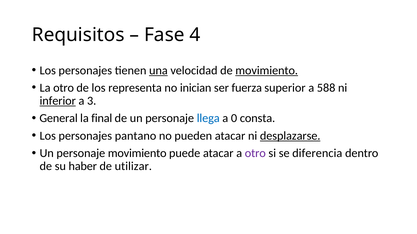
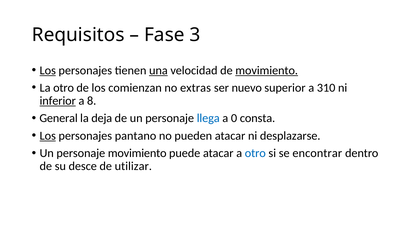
4: 4 -> 3 (195, 35)
Los underline: none -> present (48, 71)
representa: representa -> comienzan (135, 88)
inician: inician -> extras (196, 88)
fuerza: fuerza -> nuevo (247, 88)
588: 588 -> 310 (326, 88)
3: 3 -> 8 (92, 101)
final: final -> deja (102, 119)
Los underline: none -> present (48, 136)
desplazarse underline: present -> none (290, 136)
otro colour: purple -> blue (255, 154)
diferencia: diferencia -> encontrar (317, 154)
haber: haber -> desce (83, 167)
